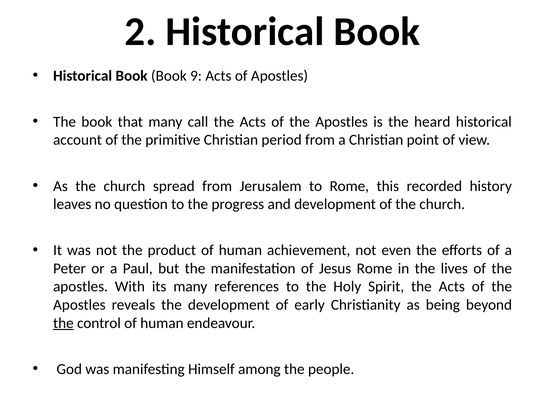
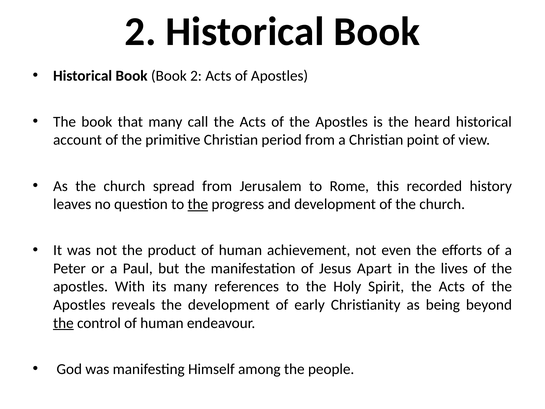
Book 9: 9 -> 2 (196, 76)
the underline: none -> present (198, 204)
Jesus Rome: Rome -> Apart (374, 268)
